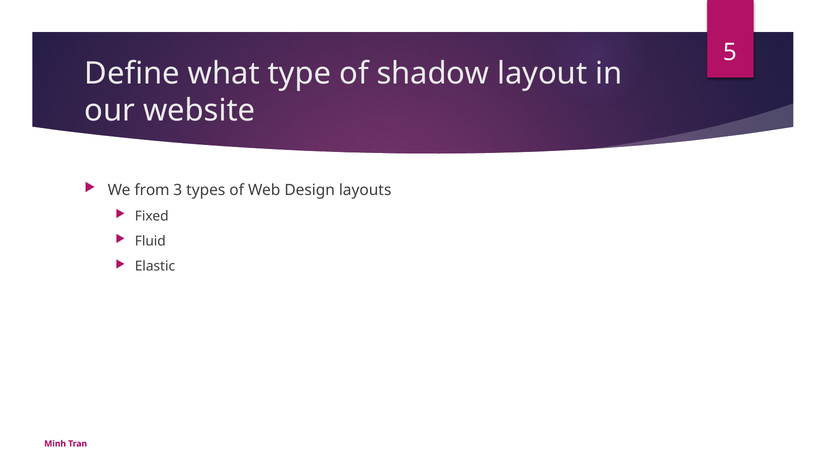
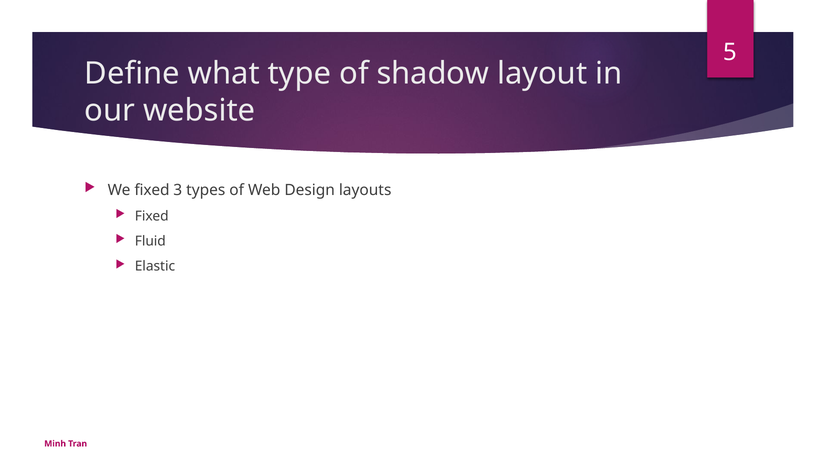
We from: from -> fixed (152, 190)
